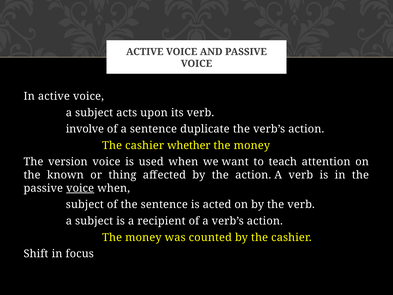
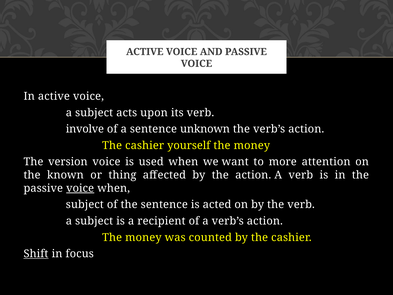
duplicate: duplicate -> unknown (205, 129)
whether: whether -> yourself (189, 145)
teach: teach -> more (283, 162)
Shift underline: none -> present (36, 254)
